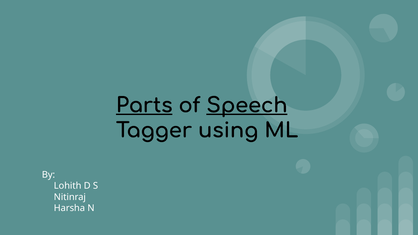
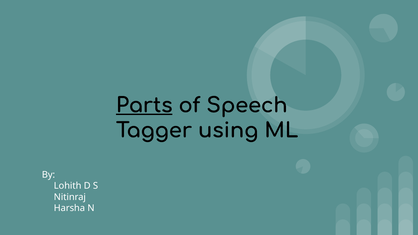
Speech underline: present -> none (247, 106)
